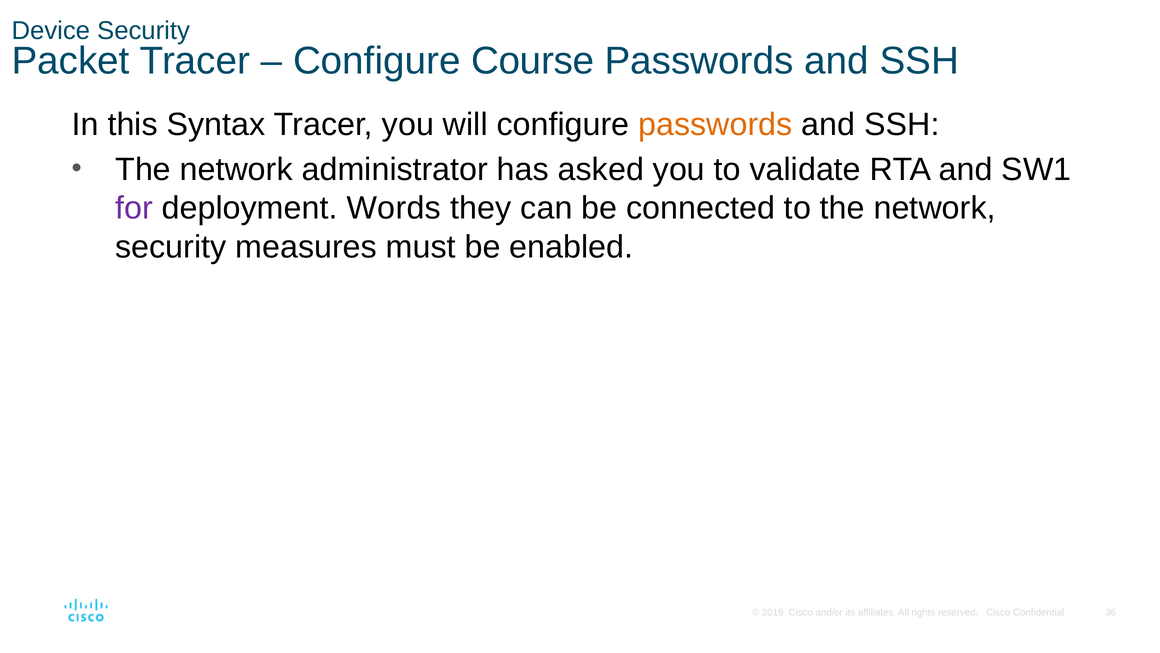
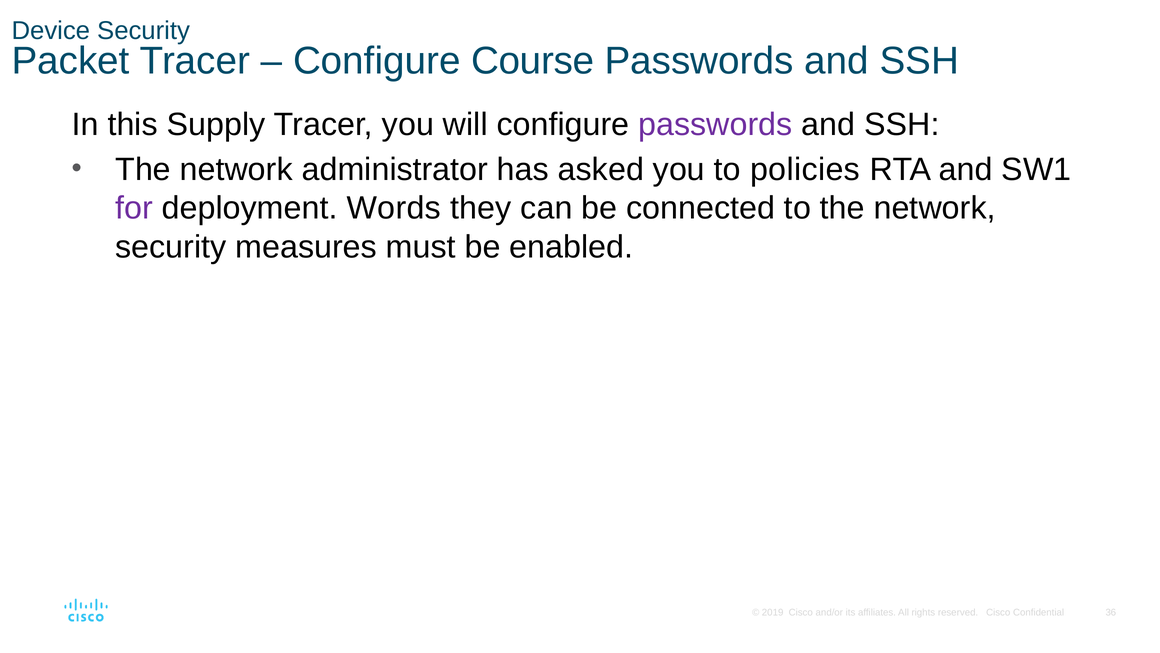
Syntax: Syntax -> Supply (216, 124)
passwords colour: orange -> purple (715, 124)
validate: validate -> policies (805, 169)
